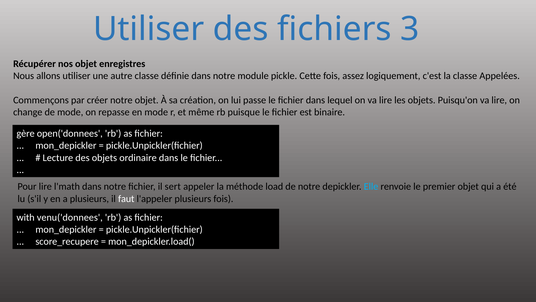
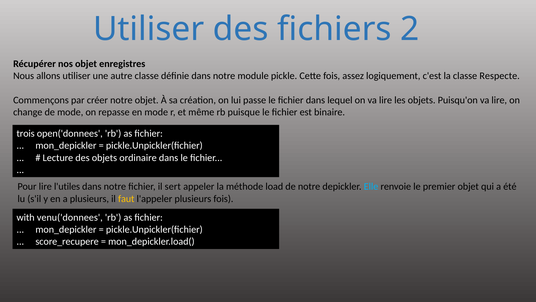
3: 3 -> 2 (410, 29)
Appelées: Appelées -> Respecte (500, 76)
gère: gère -> trois (26, 133)
l'math: l'math -> l'utiles (67, 186)
faut colour: white -> yellow (126, 198)
